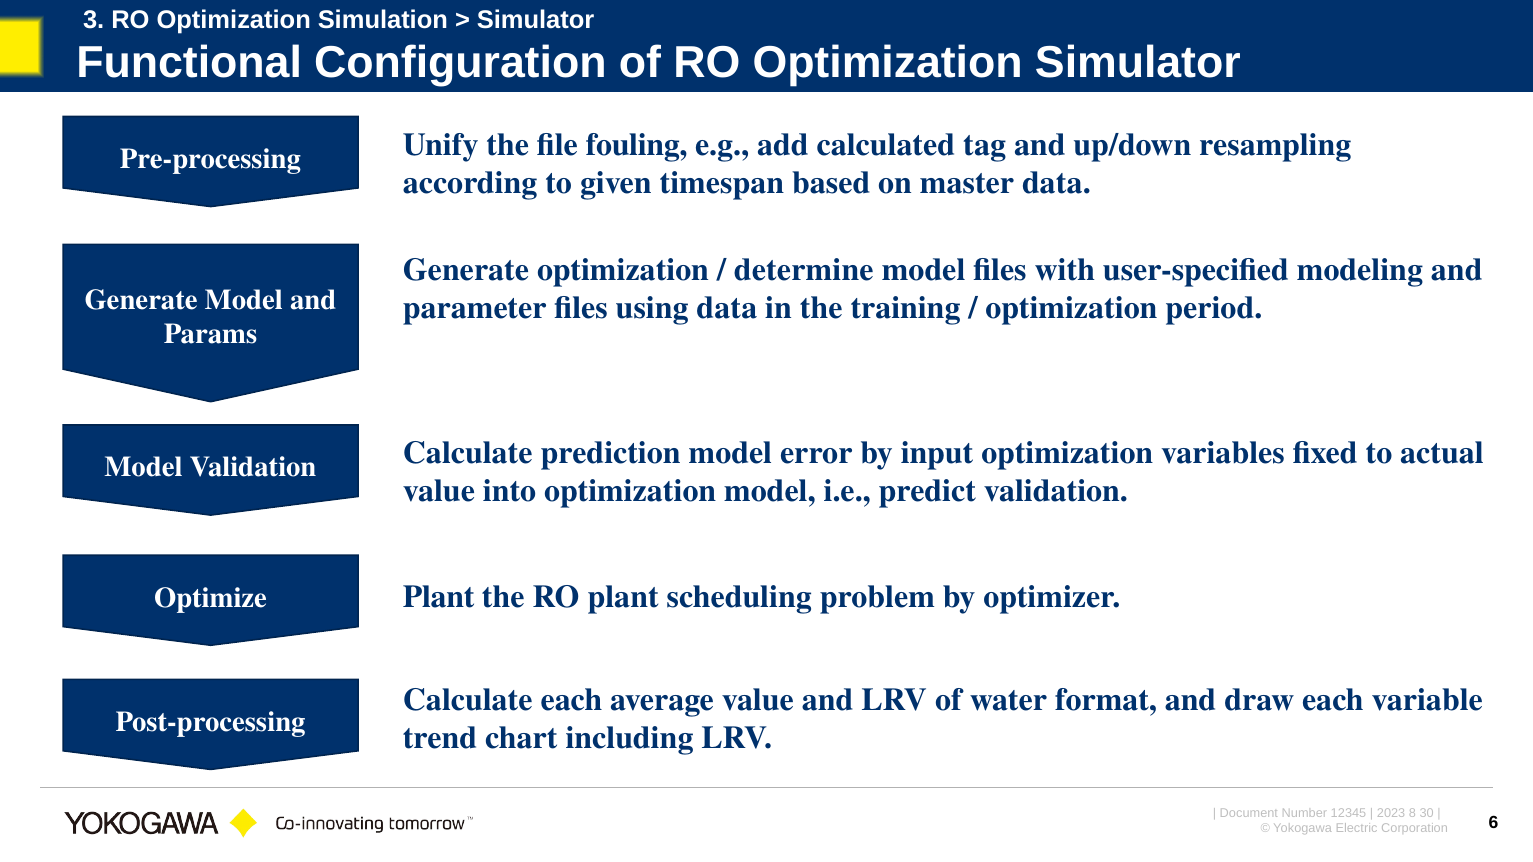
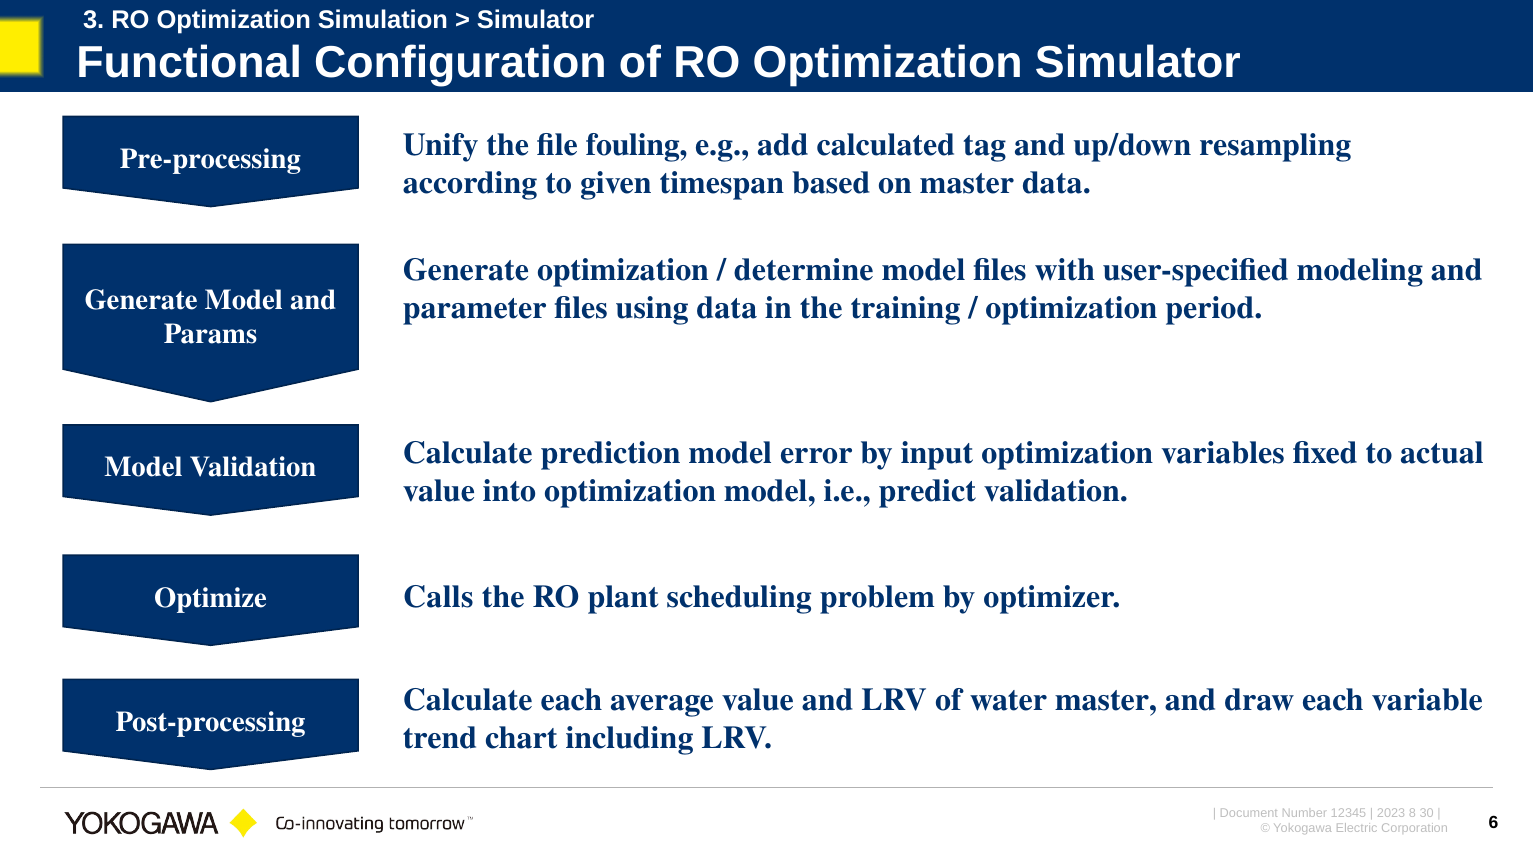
Plant: Plant -> Calls (438, 597)
water format: format -> master (1106, 700)
